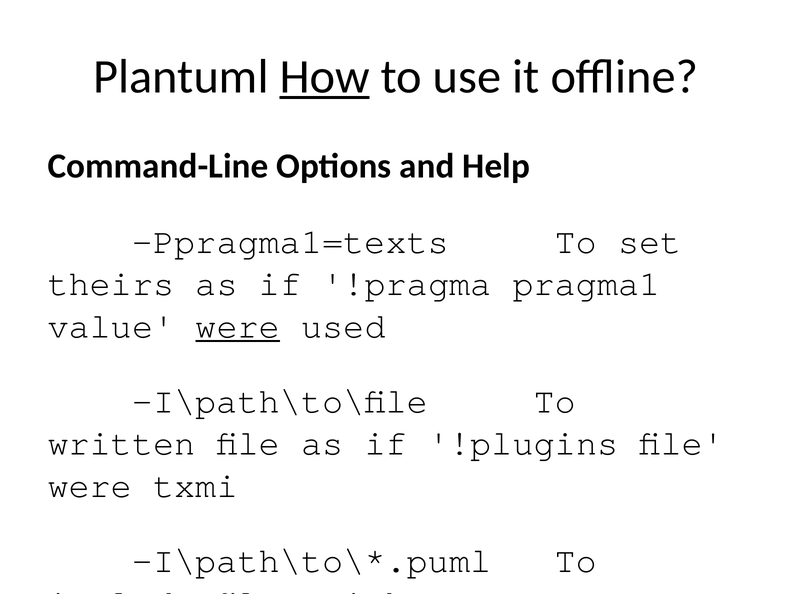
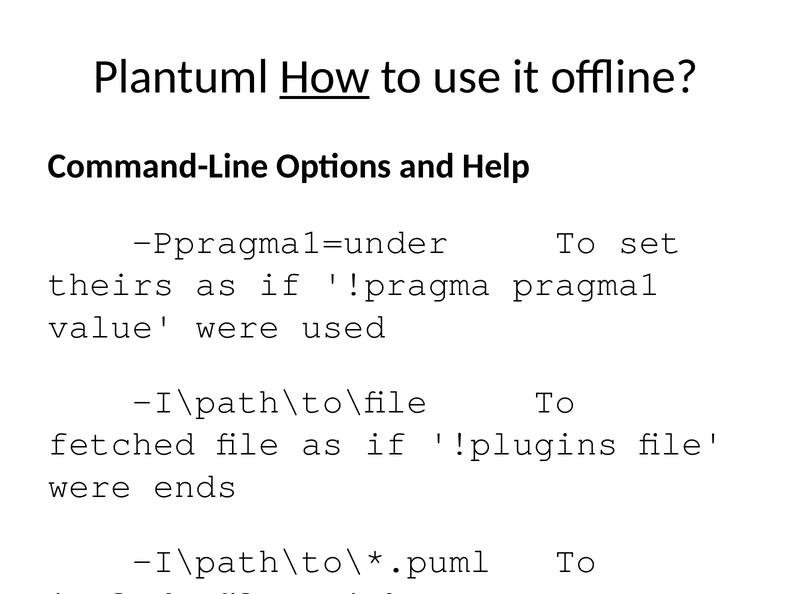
Ppragma1=texts: Ppragma1=texts -> Ppragma1=under (291, 241)
were underline: present -> none (238, 326)
written: written -> fetched (121, 443)
txmi: txmi -> ends (195, 486)
